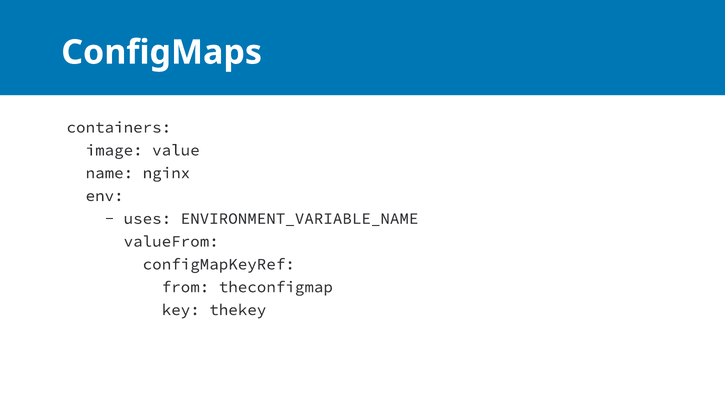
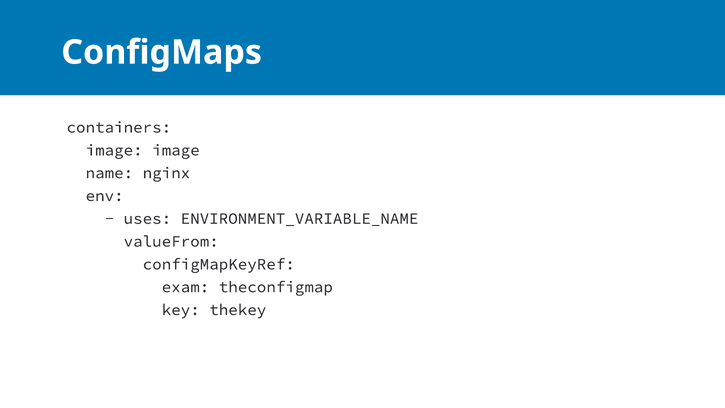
image value: value -> image (176, 150)
from: from -> exam (185, 287)
